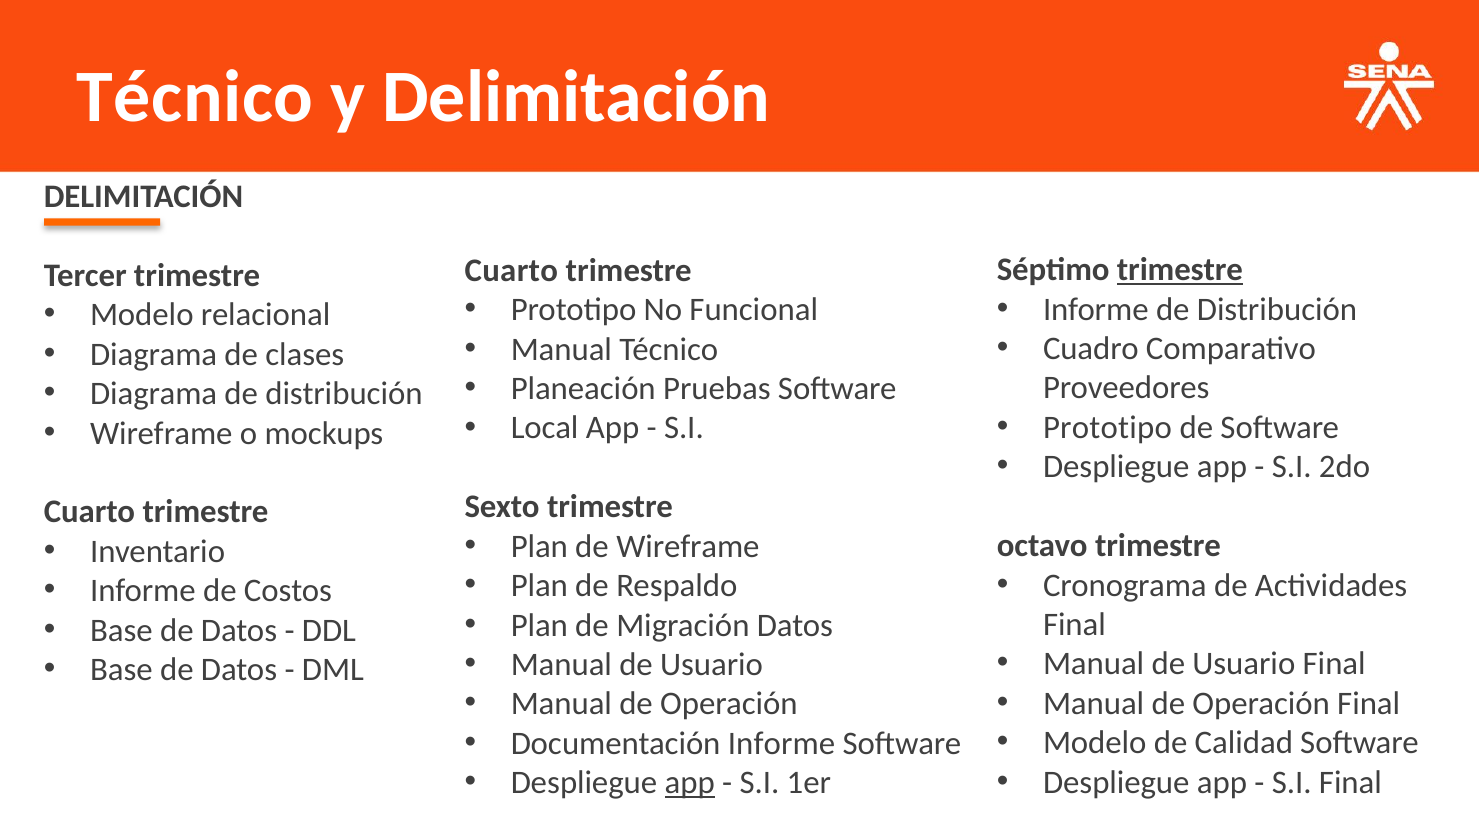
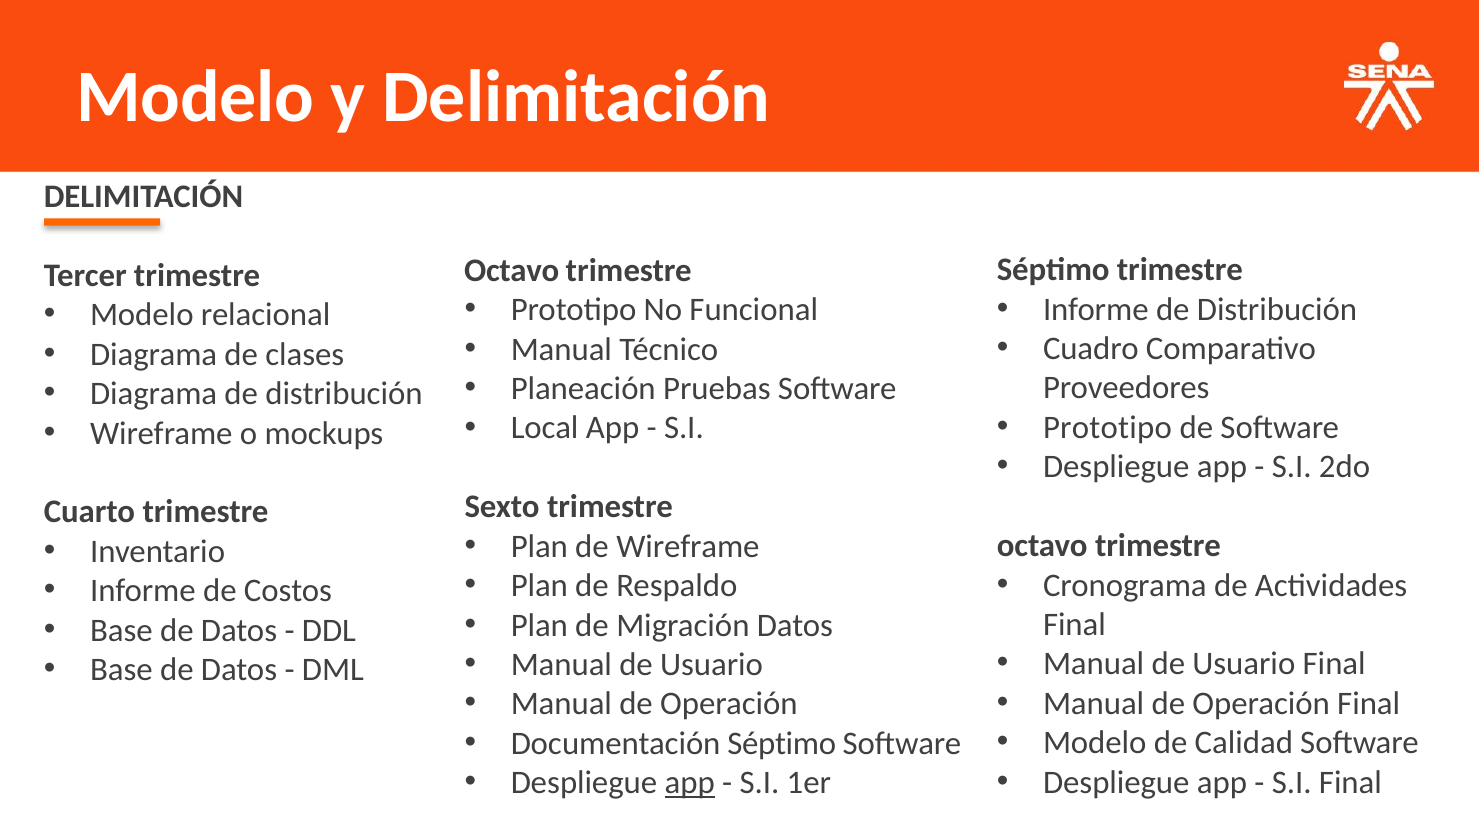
Técnico: Técnico -> Modelo (195, 97)
trimestre underline: present -> none (1180, 270)
Cuarto: Cuarto -> Octavo (512, 270)
Documentación Informe: Informe -> Séptimo (782, 743)
